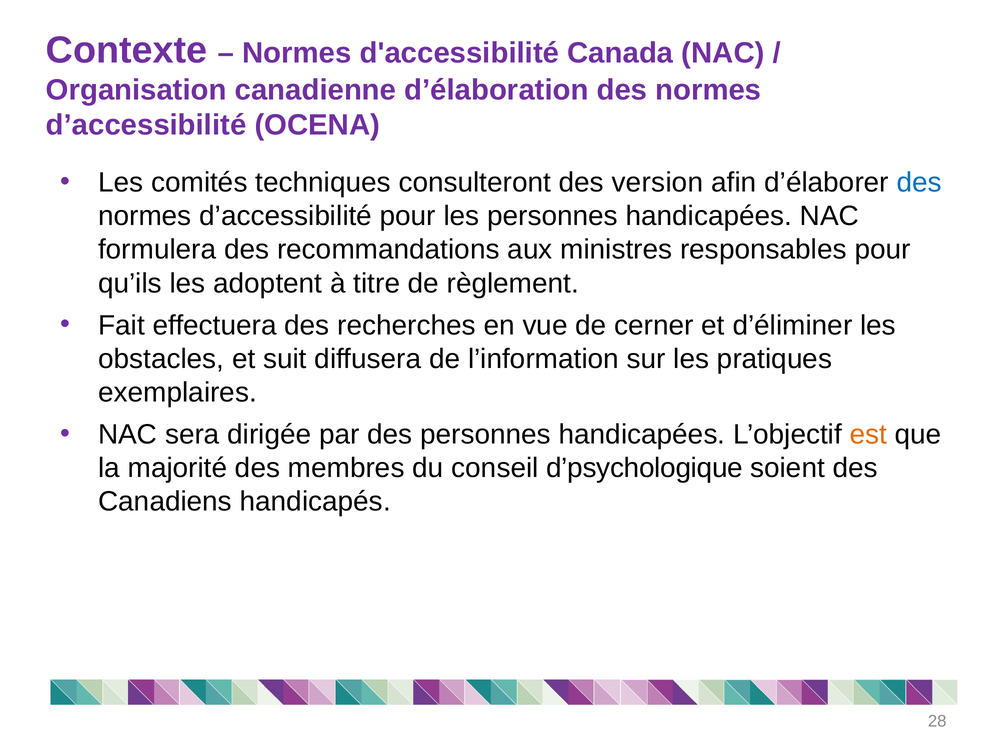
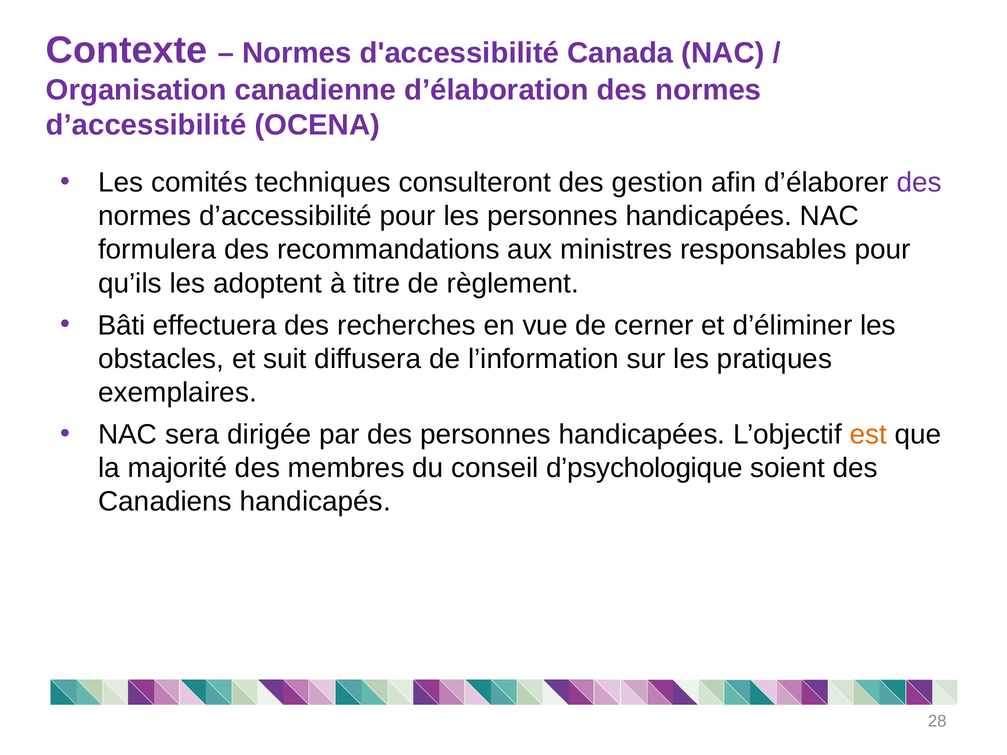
version: version -> gestion (658, 183)
des colour: blue -> purple (919, 183)
Fait: Fait -> Bâti (122, 325)
